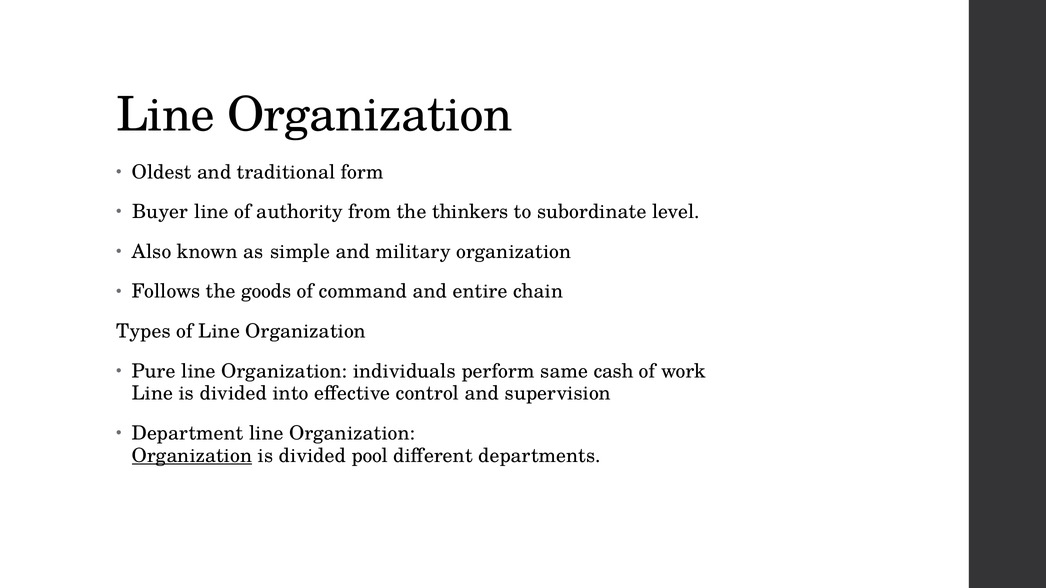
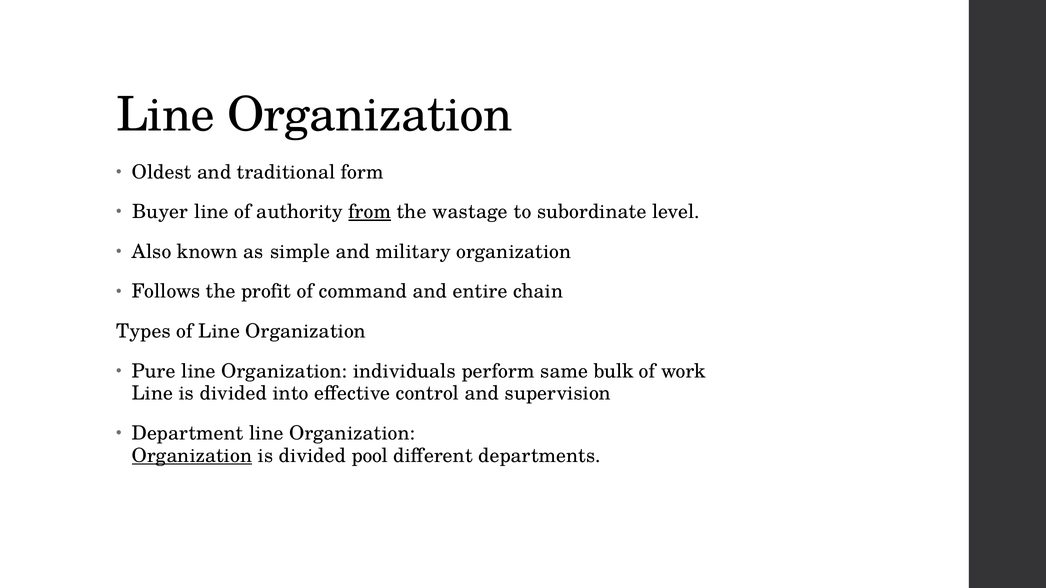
from underline: none -> present (370, 212)
thinkers: thinkers -> wastage (470, 212)
goods: goods -> profit (266, 292)
cash: cash -> bulk (614, 371)
